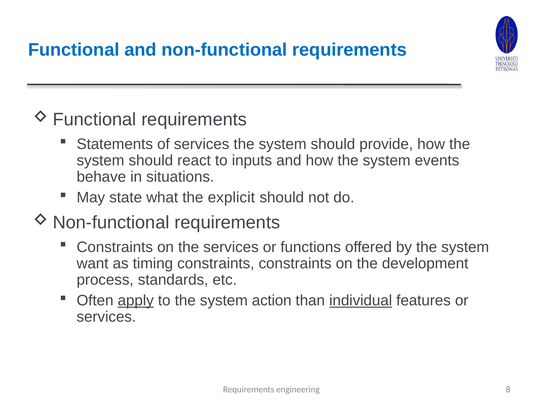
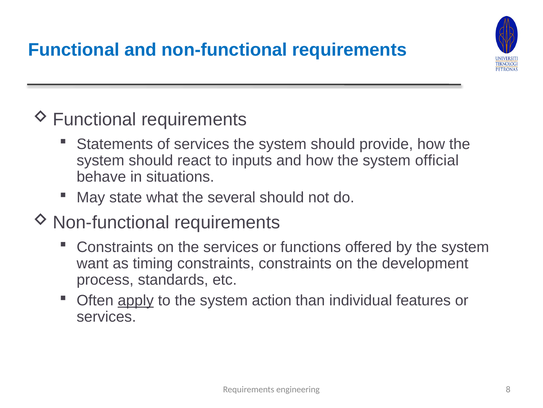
events: events -> official (437, 160)
explicit: explicit -> several (232, 197)
individual underline: present -> none (361, 300)
